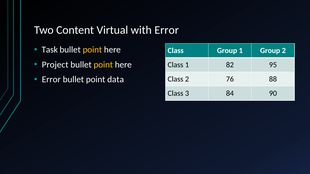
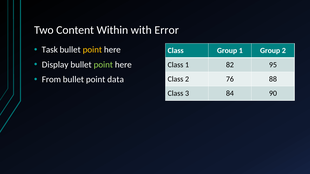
Virtual: Virtual -> Within (112, 30)
Project: Project -> Display (55, 65)
point colour: yellow -> light green (103, 65)
Error: Error -> From (51, 80)
